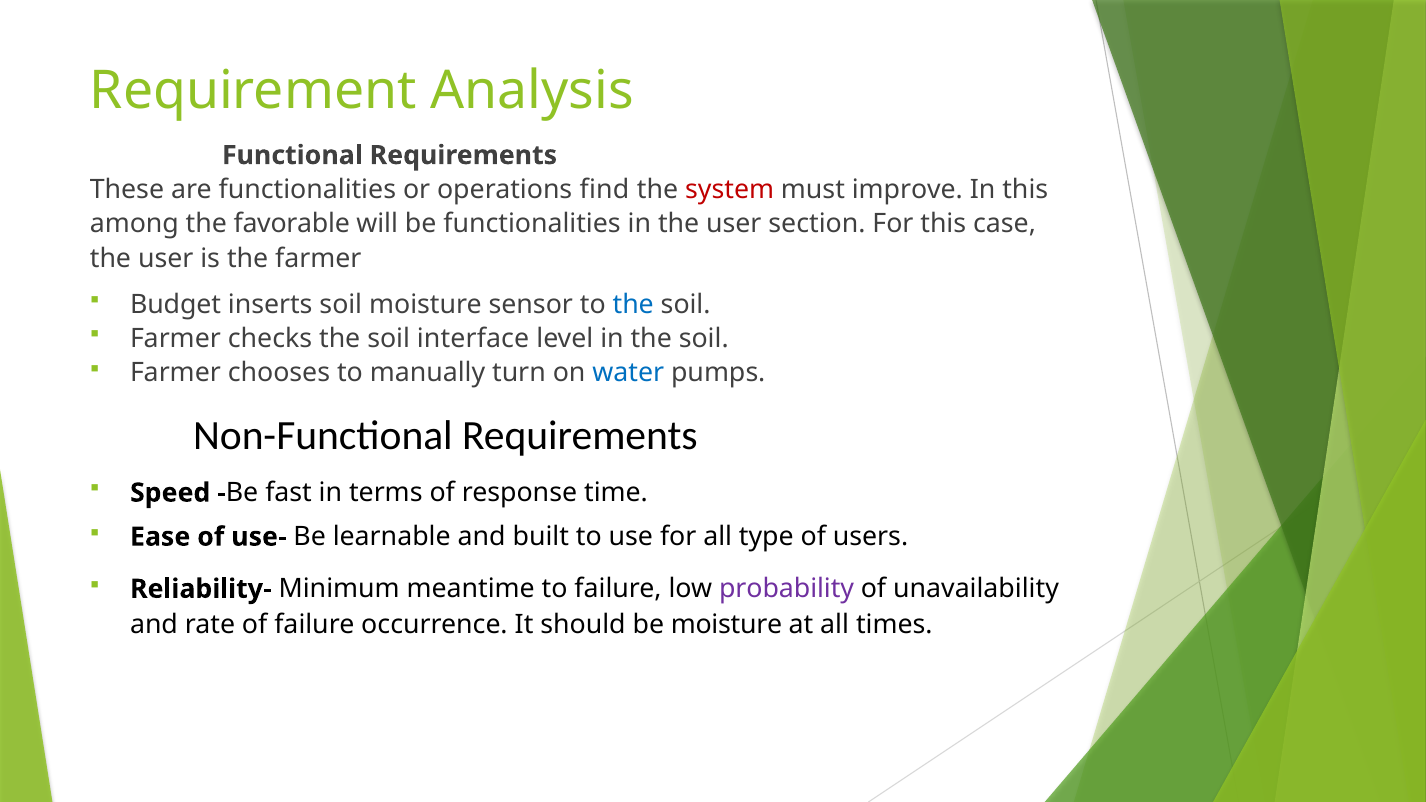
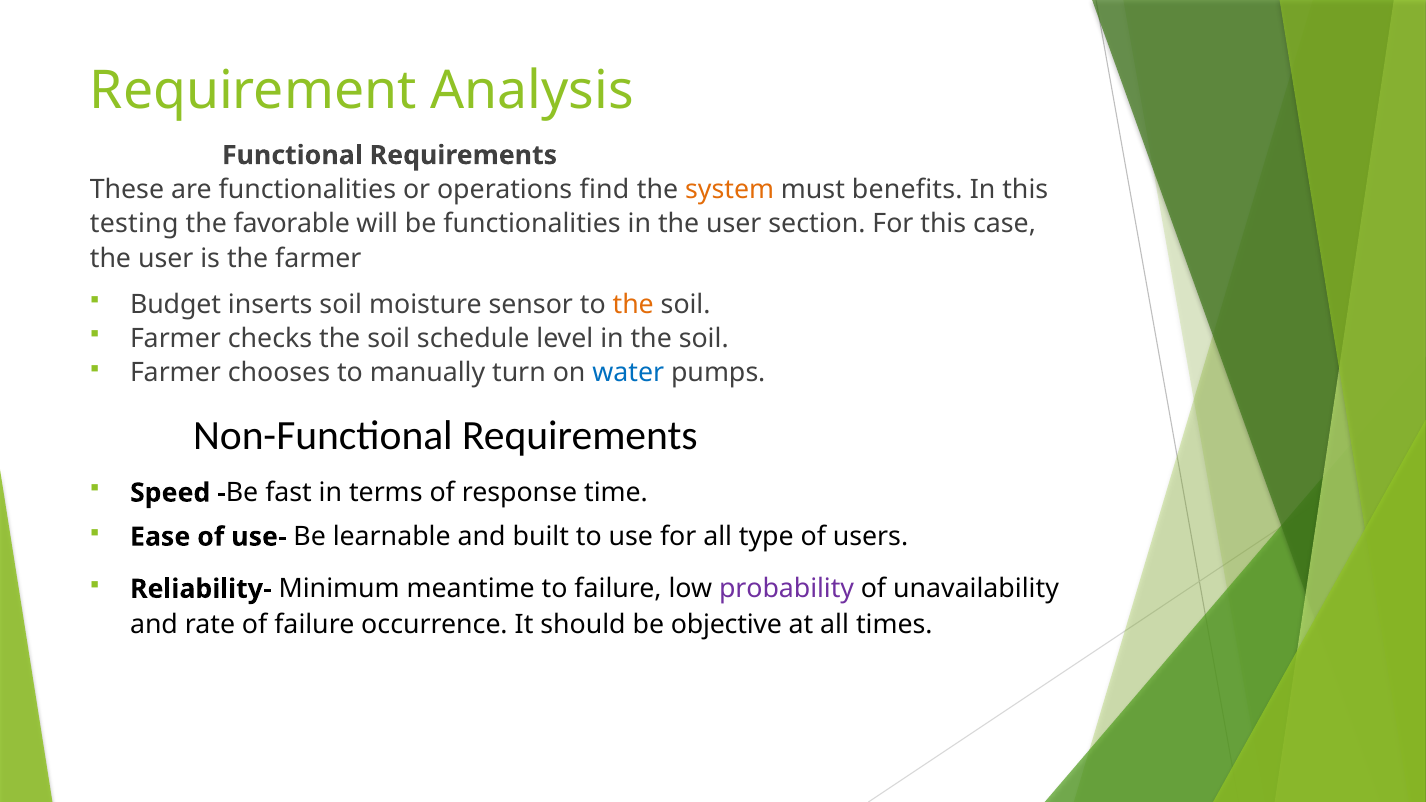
system colour: red -> orange (730, 190)
improve: improve -> benefits (907, 190)
among: among -> testing (134, 224)
the colour: blue -> orange (633, 304)
interface: interface -> schedule (473, 339)
be moisture: moisture -> objective (726, 624)
